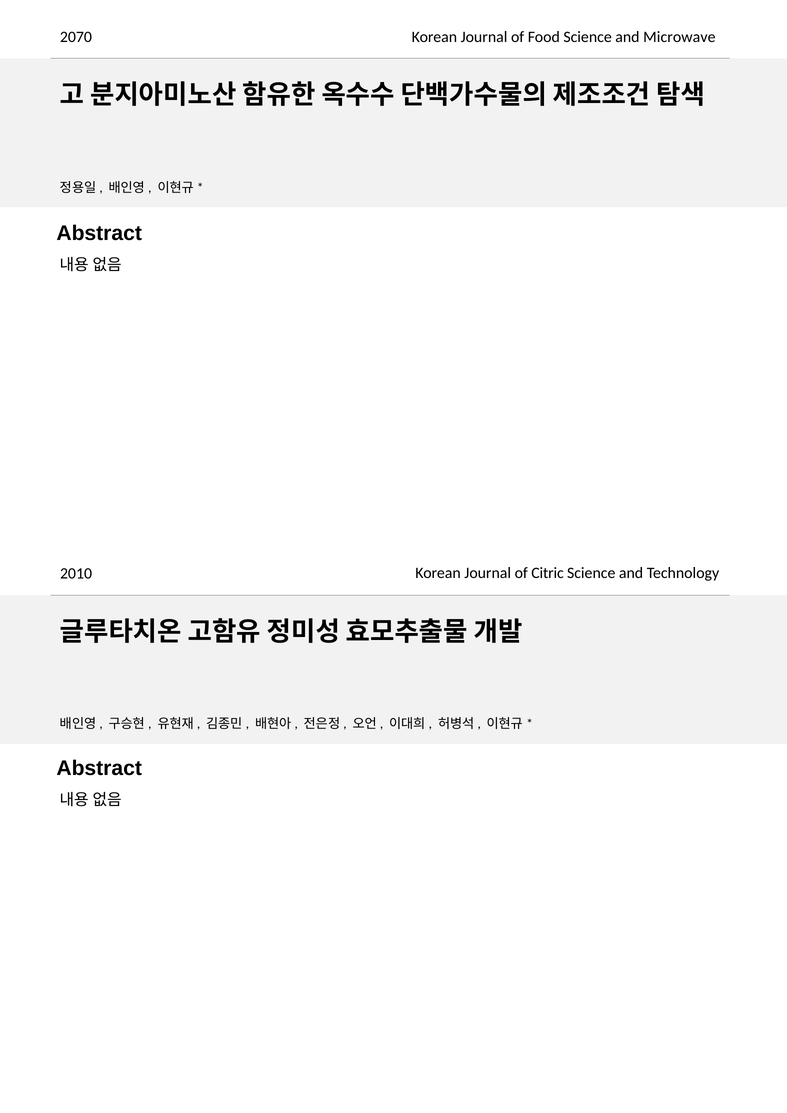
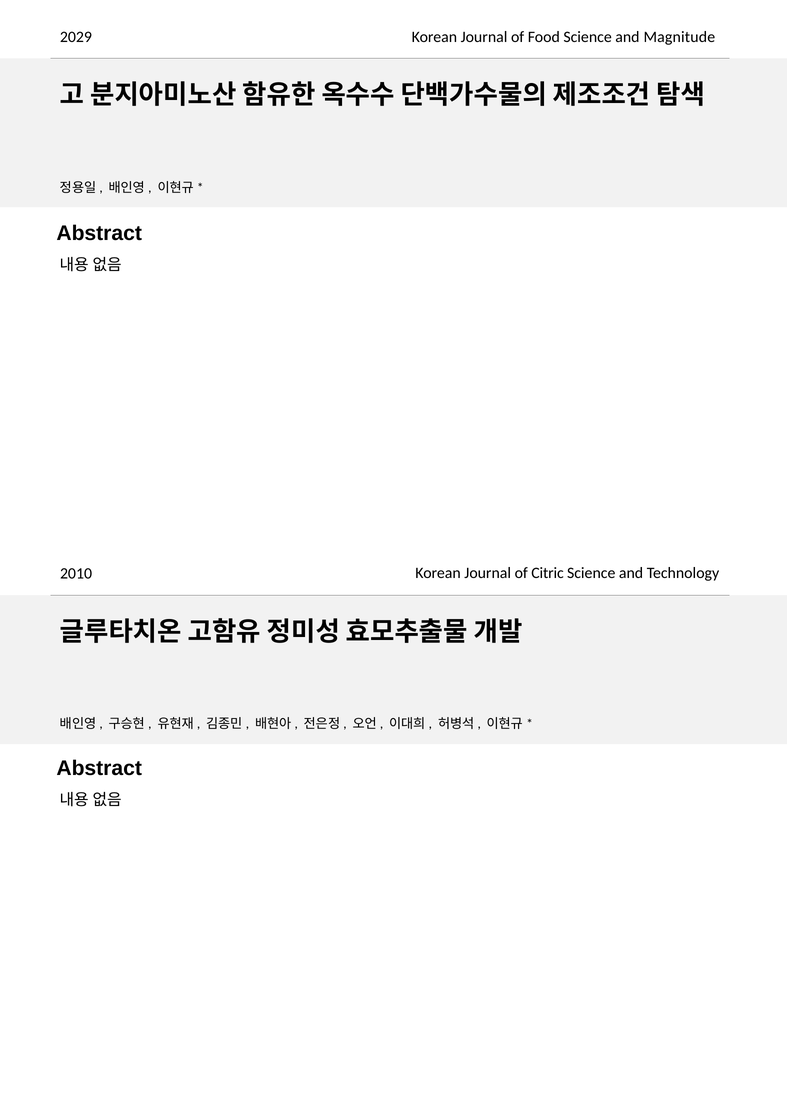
2070: 2070 -> 2029 (76, 37)
Microwave: Microwave -> Magnitude (679, 37)
